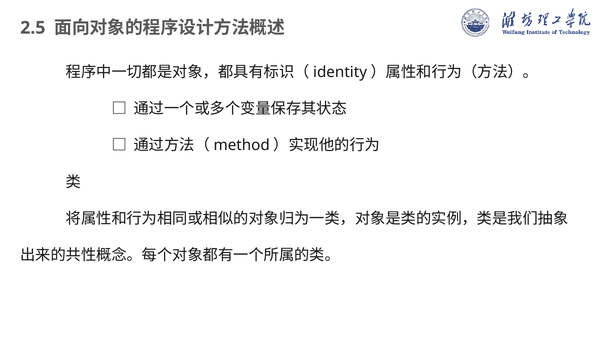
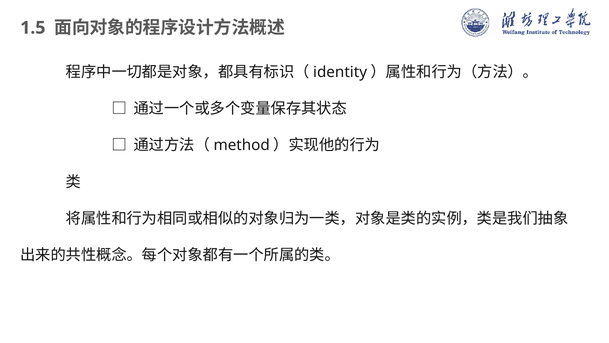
2.5: 2.5 -> 1.5 (33, 28)
